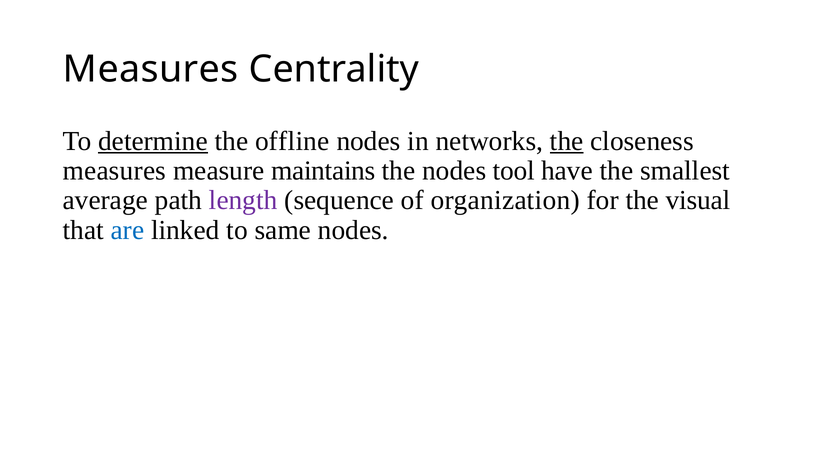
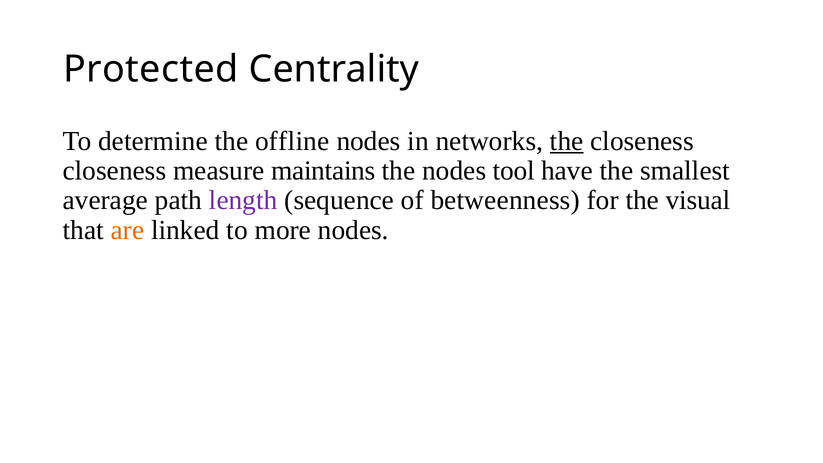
Measures: Measures -> Protected (151, 69)
determine underline: present -> none (153, 141)
measures: measures -> closeness (115, 171)
organization: organization -> betweenness (505, 200)
are colour: blue -> orange (127, 230)
same: same -> more (283, 230)
